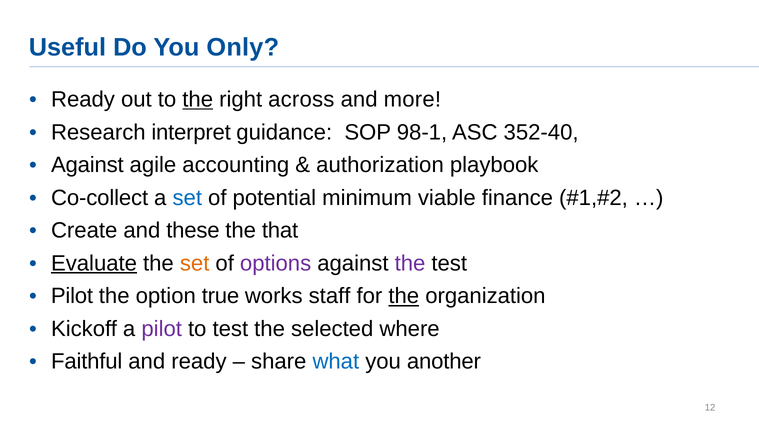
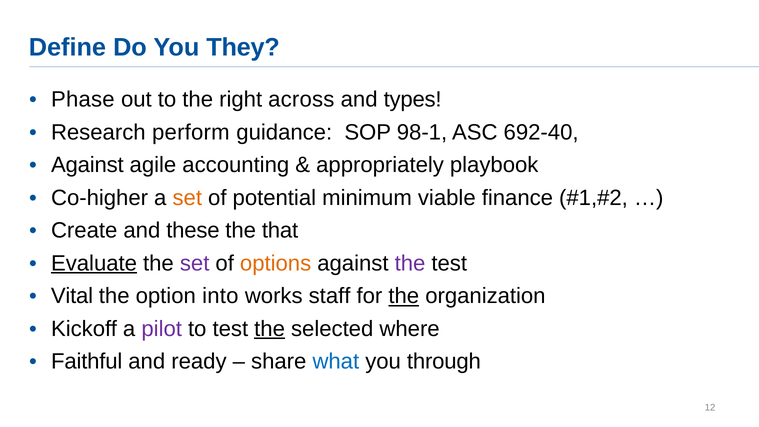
Useful: Useful -> Define (67, 47)
Only: Only -> They (243, 47)
Ready: Ready -> Phase (83, 99)
the underline: present -> none (198, 99)
more: more -> types (413, 99)
interpret: interpret -> perform (191, 132)
352-40: 352-40 -> 692-40 (541, 132)
authorization: authorization -> appropriately (380, 165)
Co-collect: Co-collect -> Co-higher (100, 198)
set colour: blue -> orange (187, 198)
set colour: orange -> purple (195, 263)
options colour: purple -> orange (276, 263)
Pilot: Pilot -> Vital (72, 296)
true: true -> into (220, 296)
the underline: none -> present (270, 329)
another: another -> through (444, 362)
